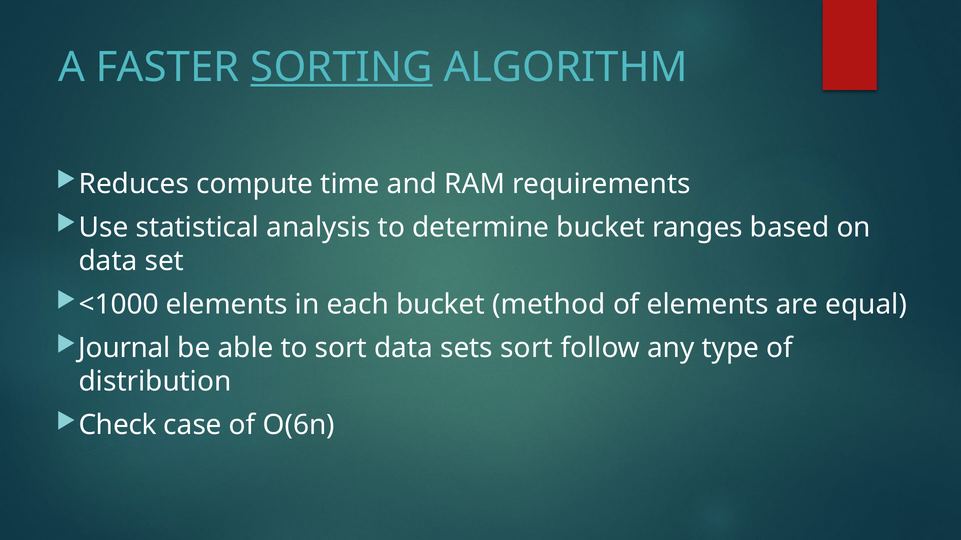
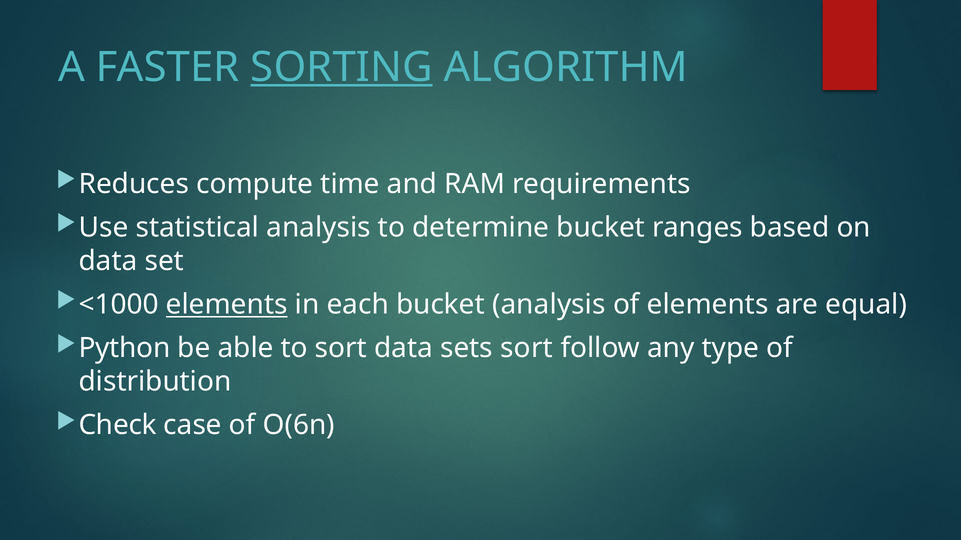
elements underline: none -> present (227, 305)
bucket method: method -> analysis (549, 305)
Journal: Journal -> Python (125, 348)
